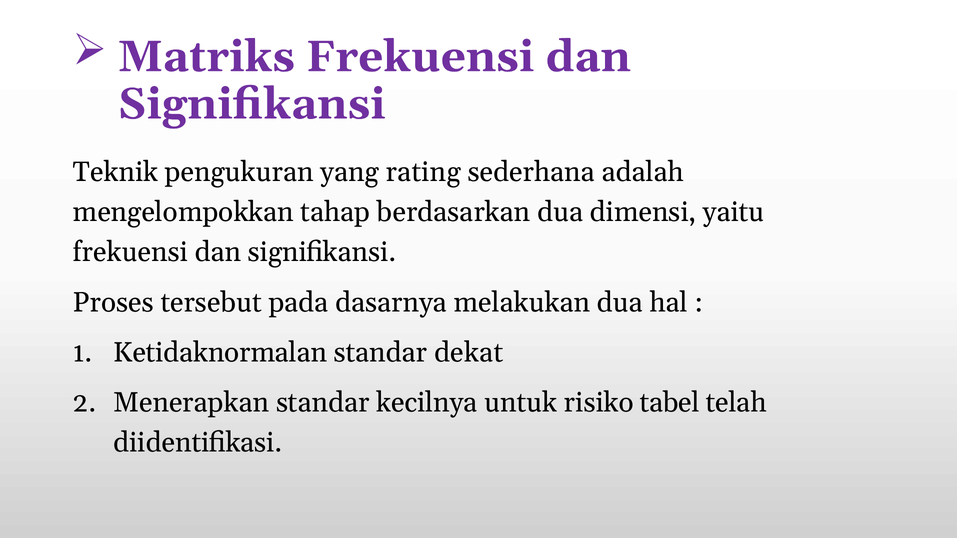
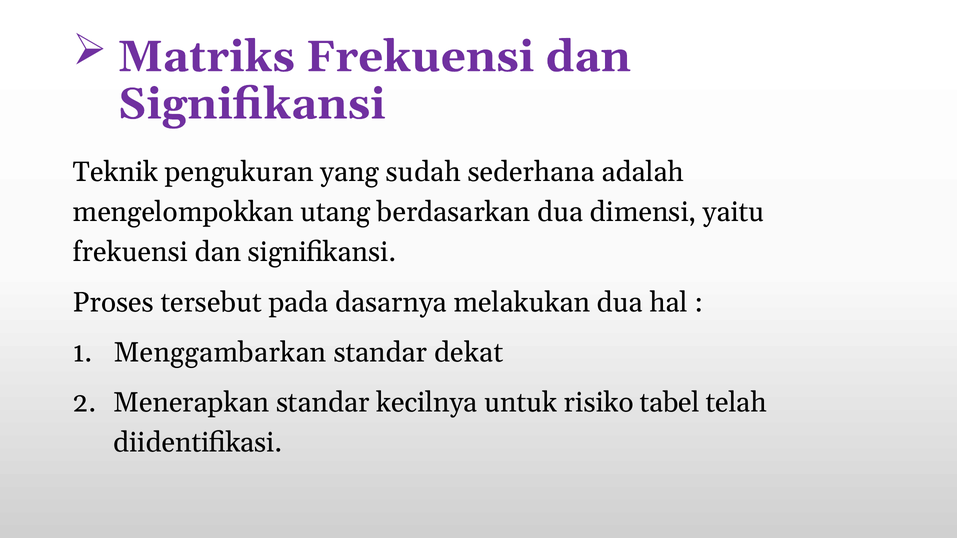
rating: rating -> sudah (423, 172)
tahap: tahap -> utang (335, 212)
Ketidaknormalan: Ketidaknormalan -> Menggambarkan (220, 353)
